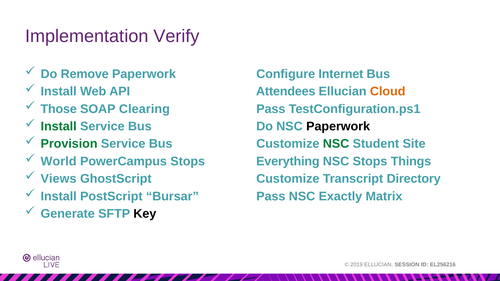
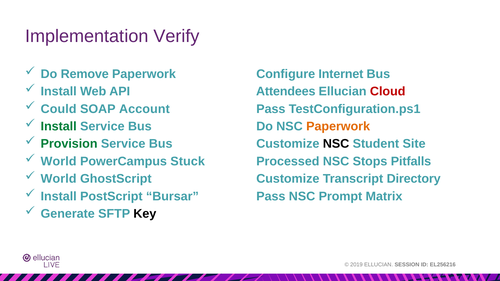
Cloud colour: orange -> red (388, 92)
Those: Those -> Could (59, 109)
Clearing: Clearing -> Account (144, 109)
Paperwork colour: black -> orange (338, 127)
NSC colour: green -> black (336, 144)
PowerCampus Stops: Stops -> Stuck (188, 162)
Everything: Everything -> Processed (288, 162)
Things: Things -> Pitfalls (411, 162)
Views: Views -> World (59, 179)
Exactly: Exactly -> Prompt (340, 197)
